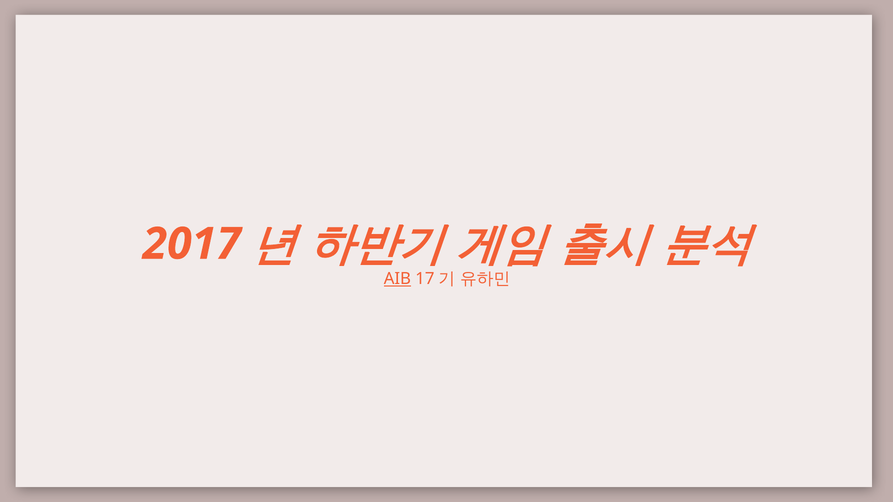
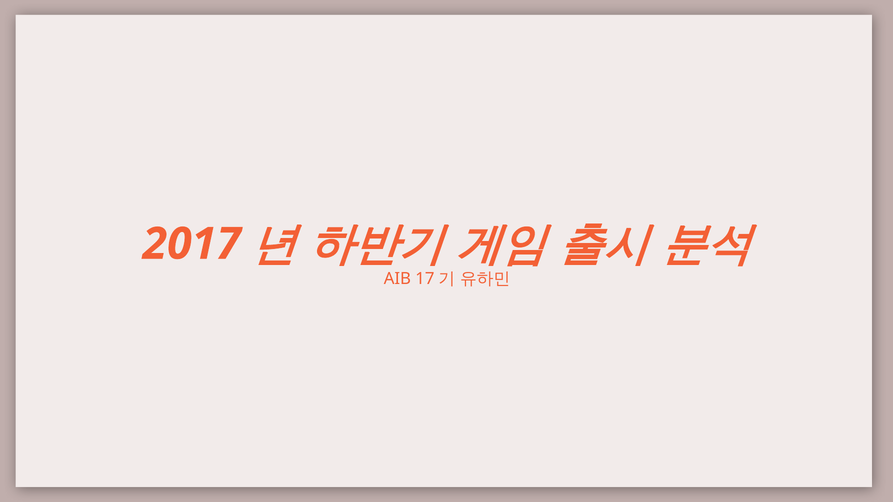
AIB underline: present -> none (397, 279)
